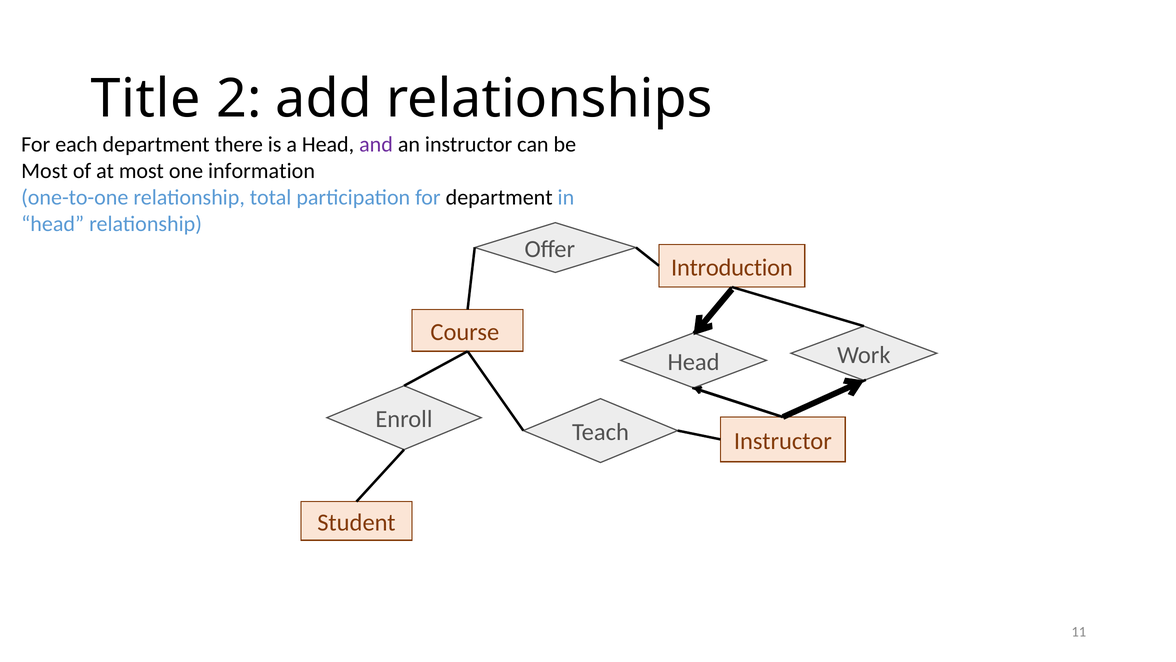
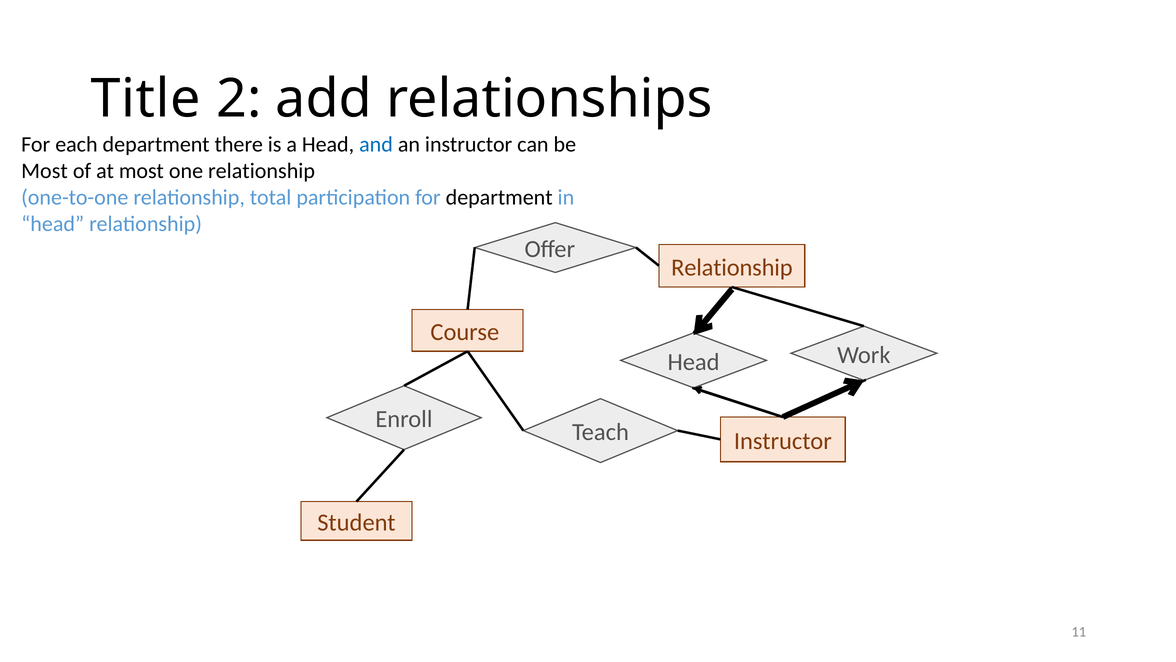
and colour: purple -> blue (376, 144)
one information: information -> relationship (262, 171)
Introduction: Introduction -> Relationship (732, 267)
